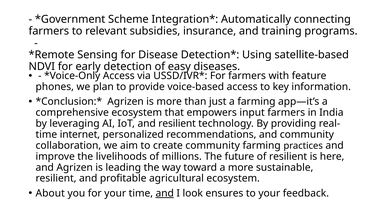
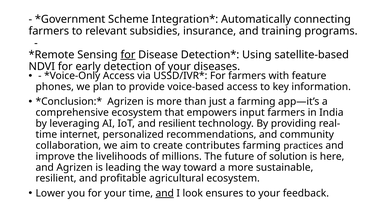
for underline: none -> present (128, 55)
of easy: easy -> your (179, 66)
create community: community -> contributes (213, 145)
of resilient: resilient -> solution (288, 156)
About: About -> Lower (50, 193)
